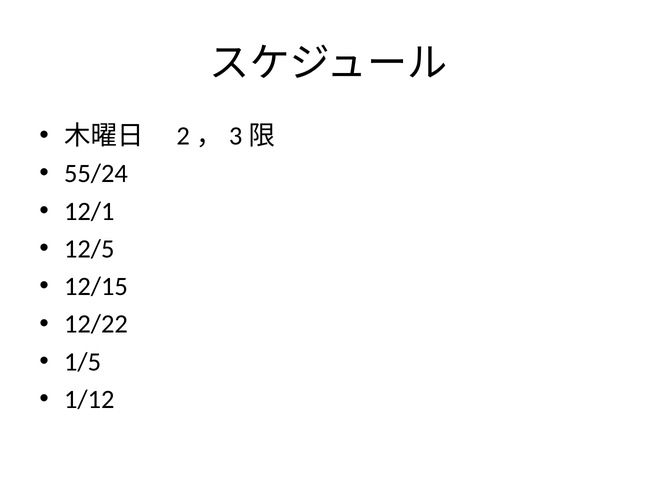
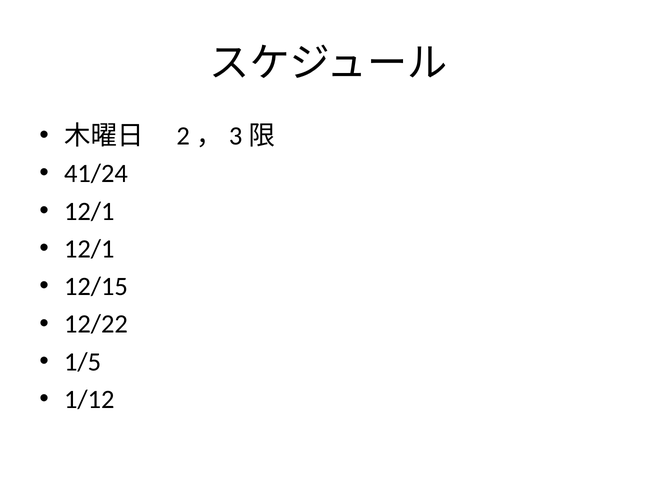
55/24: 55/24 -> 41/24 (96, 174)
12/5: 12/5 -> 12/1 (89, 249)
